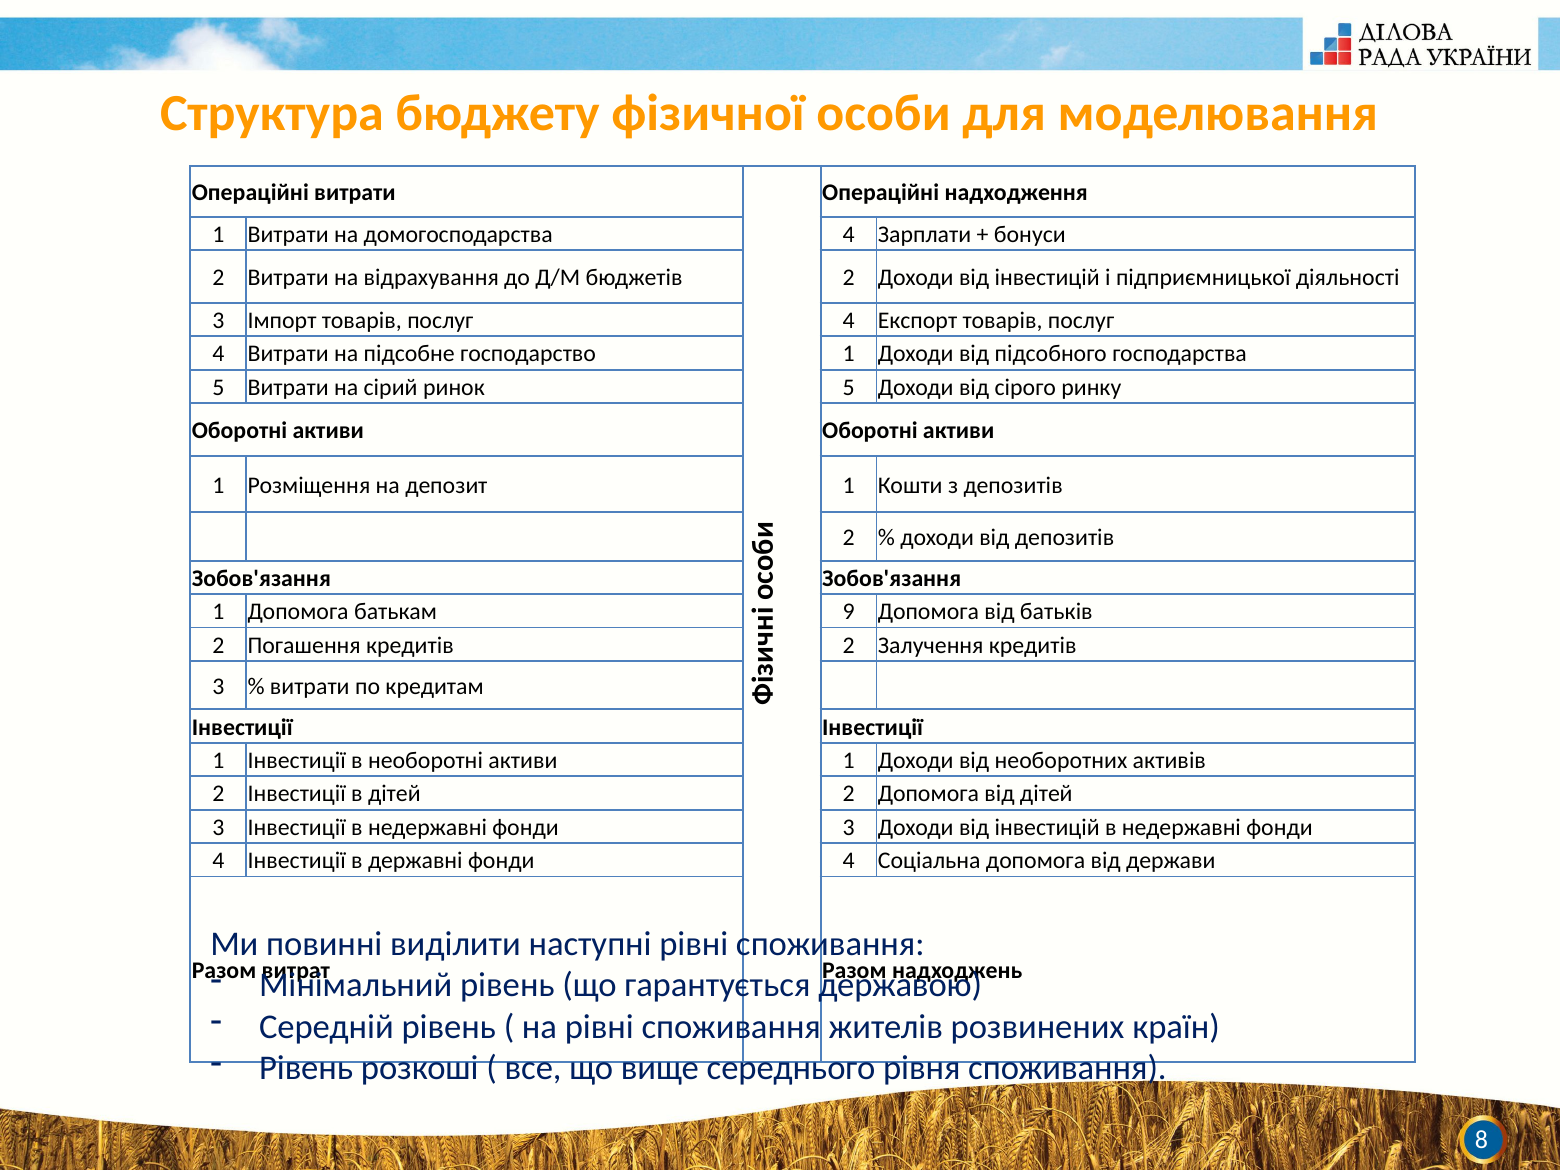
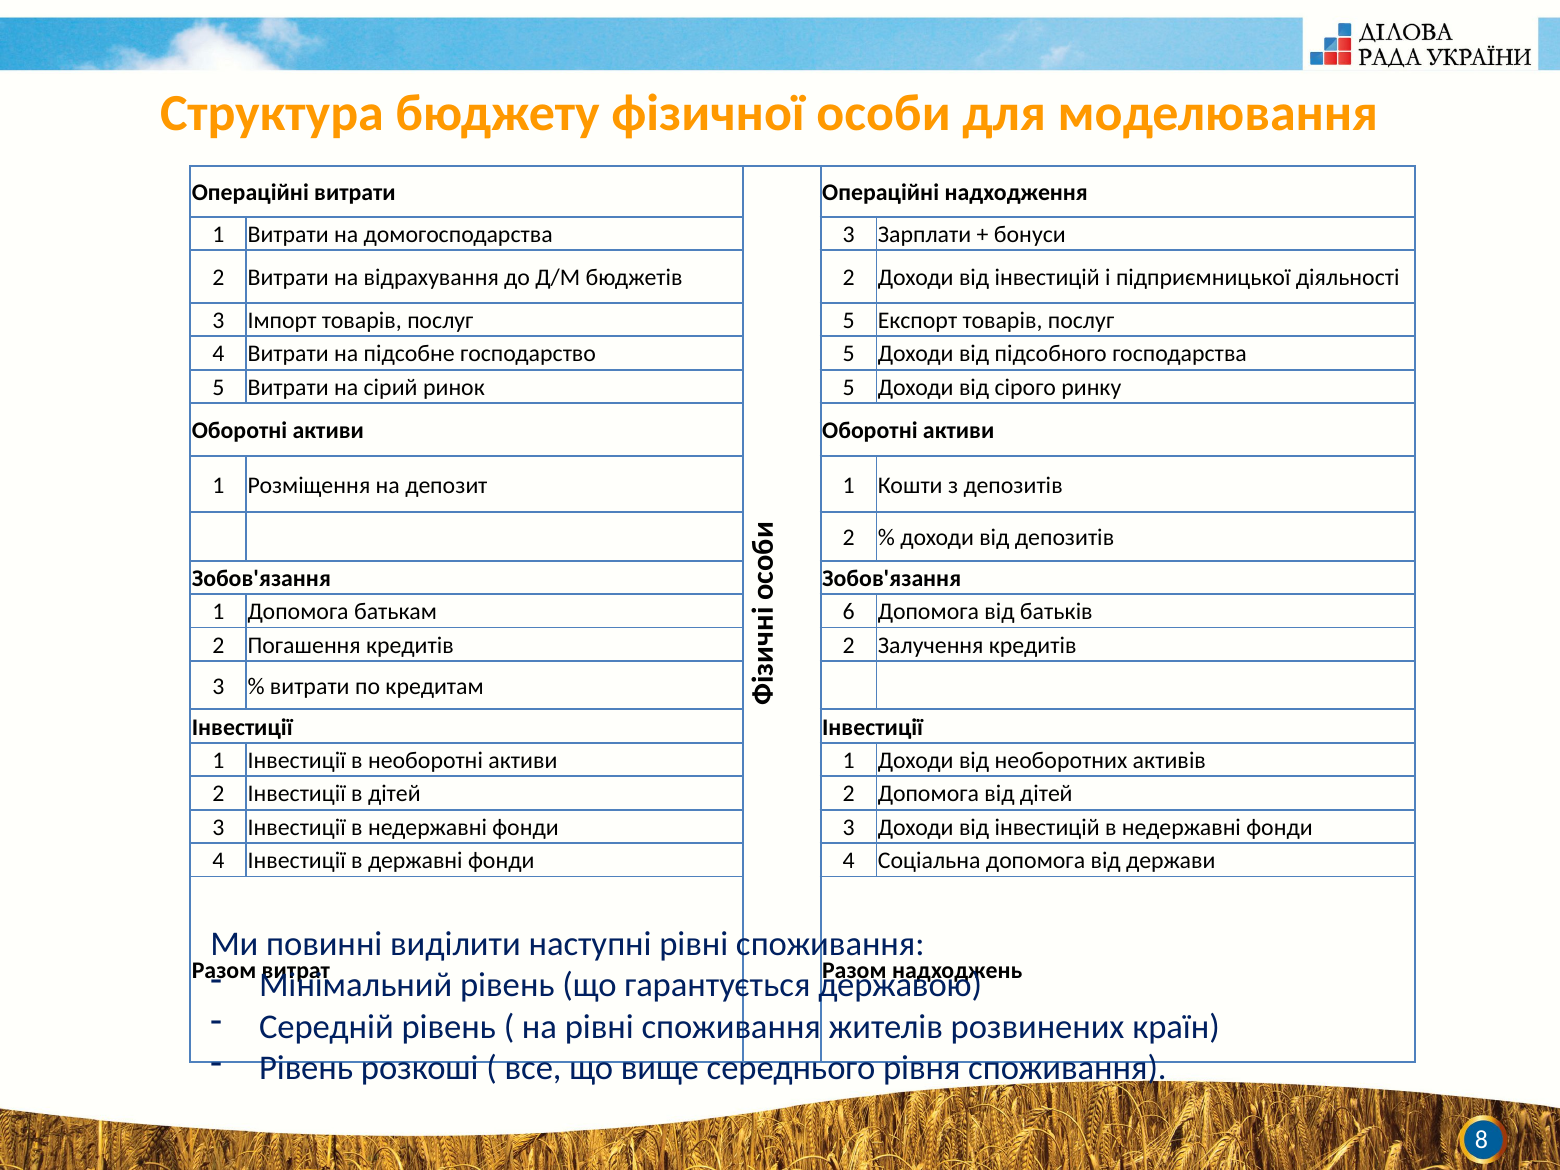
домогосподарства 4: 4 -> 3 (849, 235)
Імпорт товарів послуг 4: 4 -> 5 (849, 321)
господарство 1: 1 -> 5 (849, 354)
9: 9 -> 6 (849, 612)
